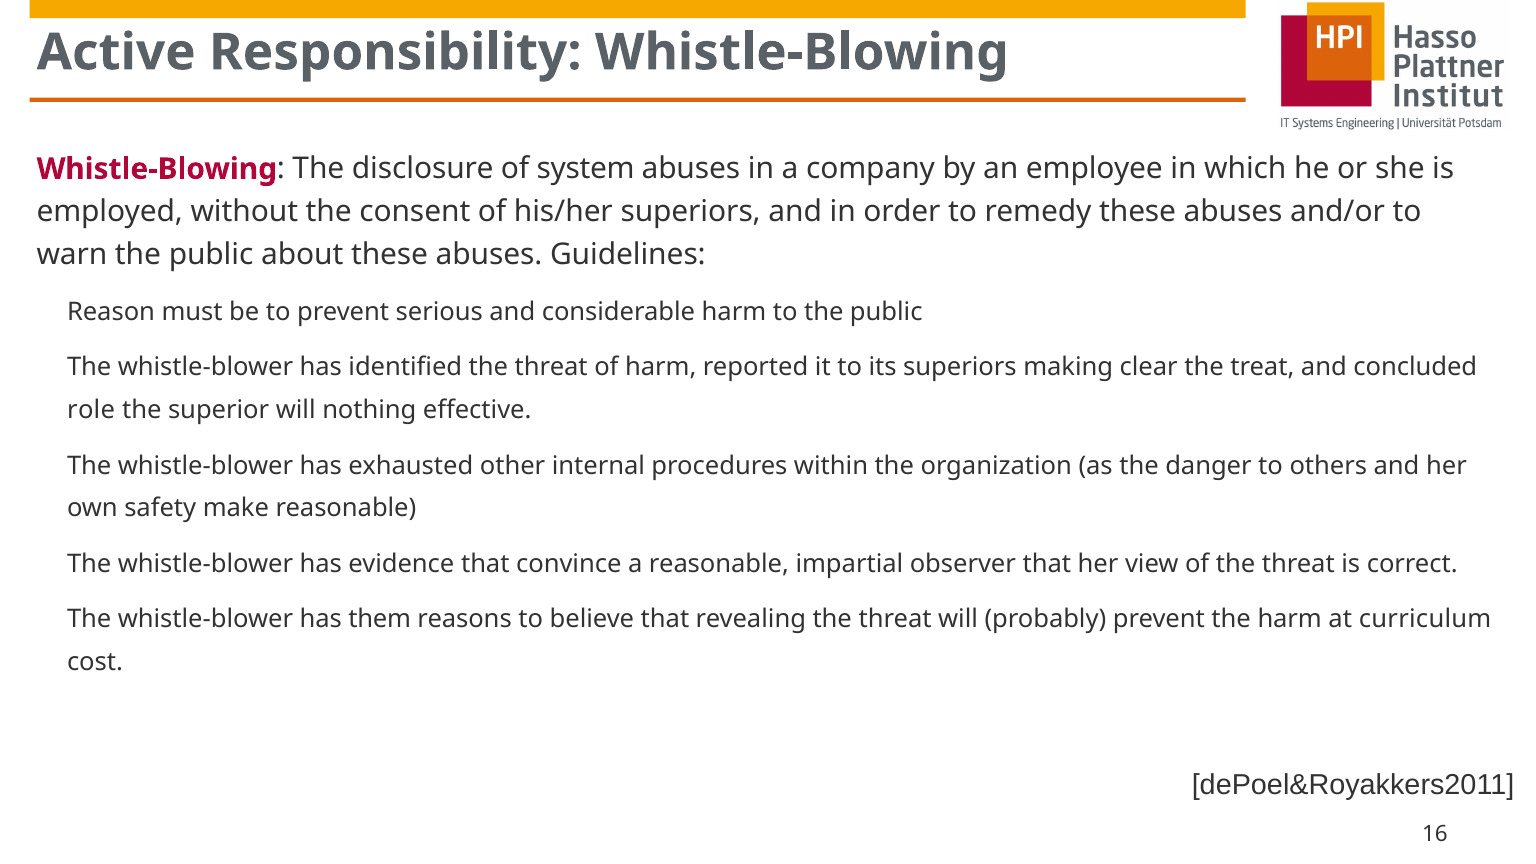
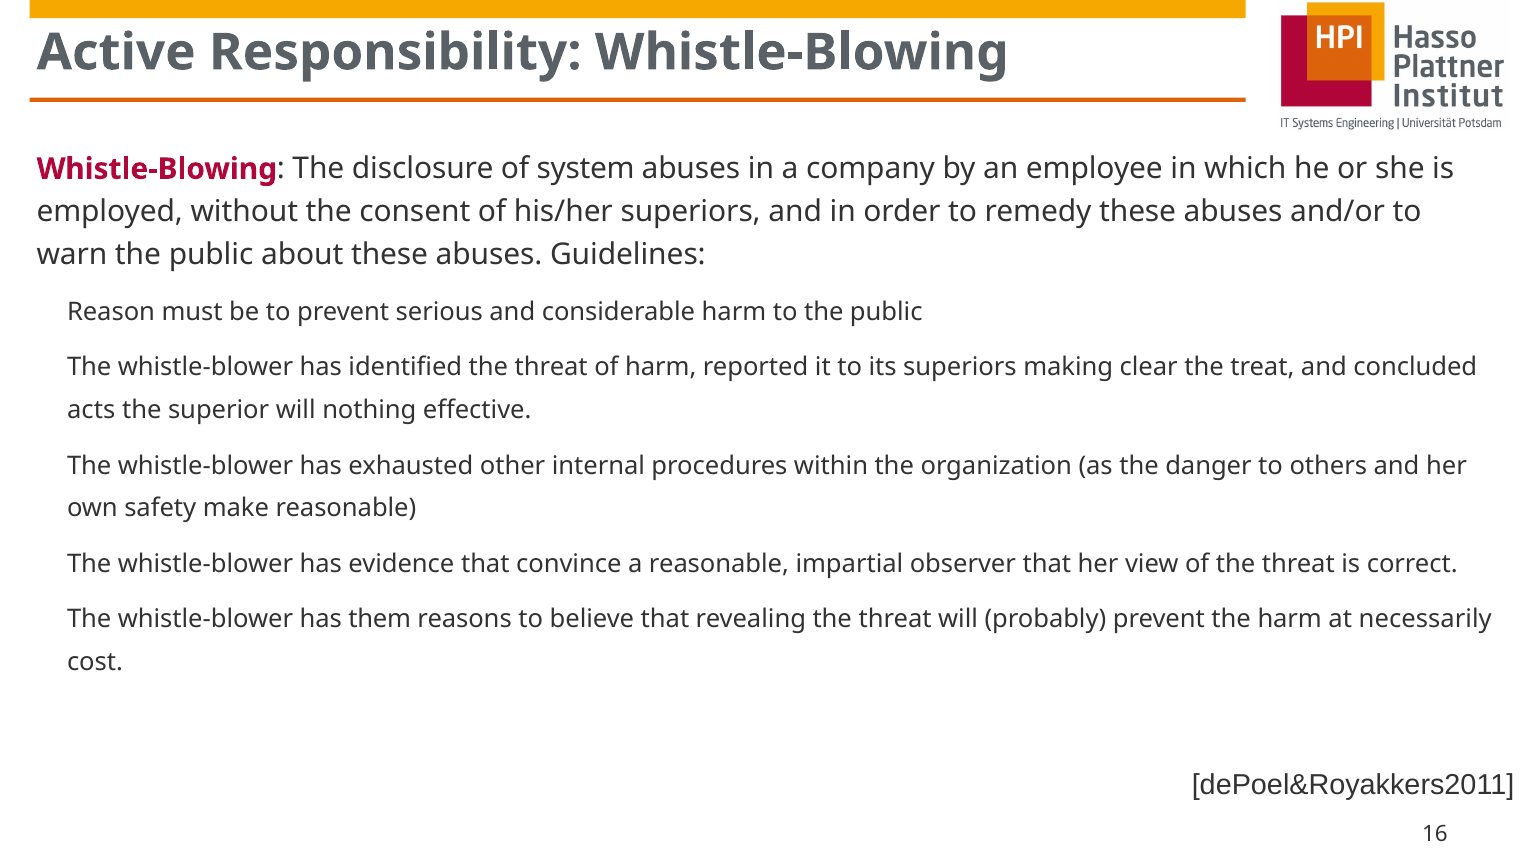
role: role -> acts (91, 410)
curriculum: curriculum -> necessarily (1425, 619)
